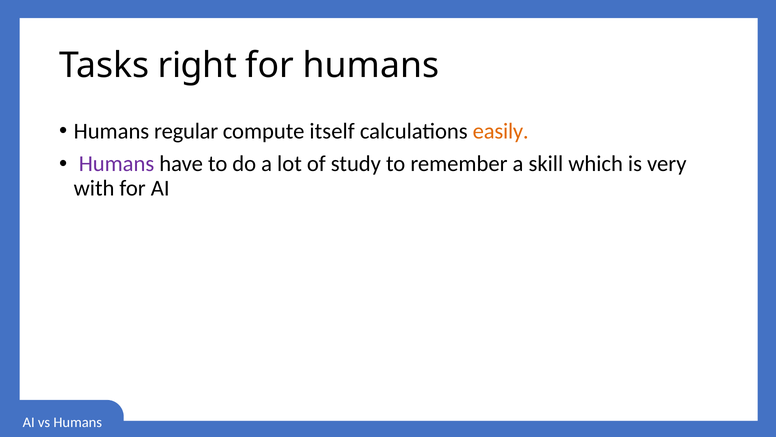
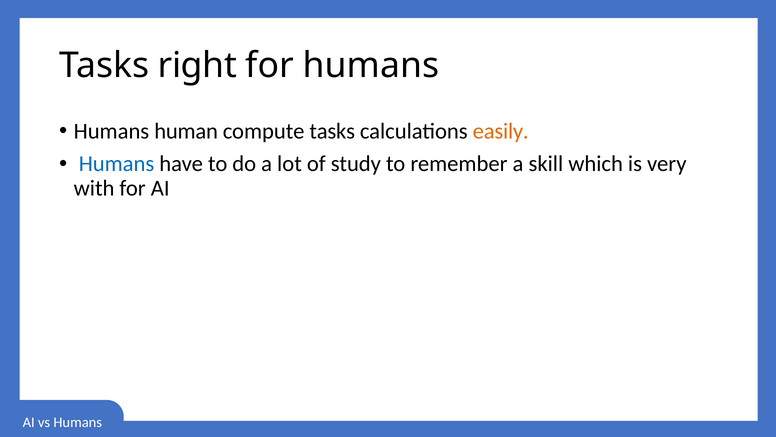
regular: regular -> human (186, 131)
compute itself: itself -> tasks (332, 131)
Humans colour: purple -> blue (117, 164)
